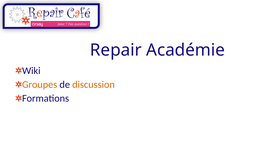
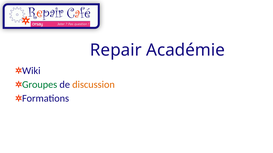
Groupes colour: orange -> green (40, 85)
